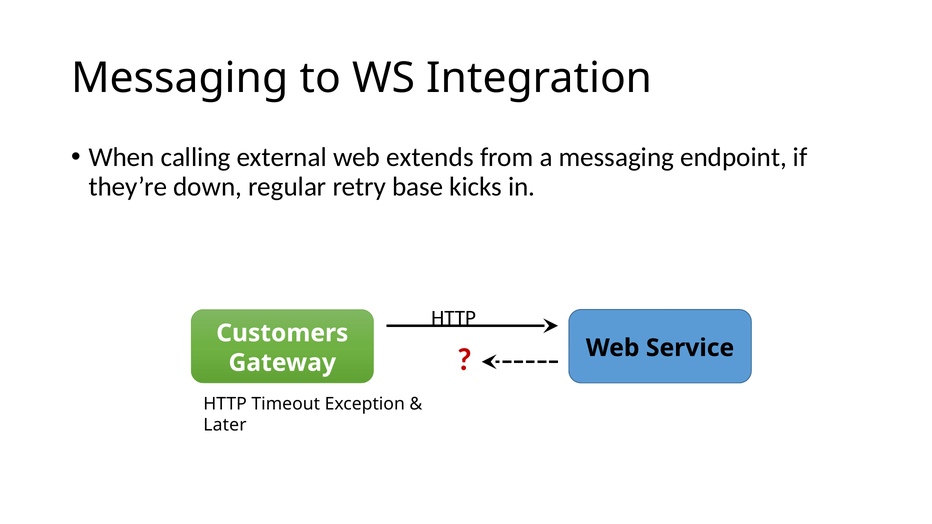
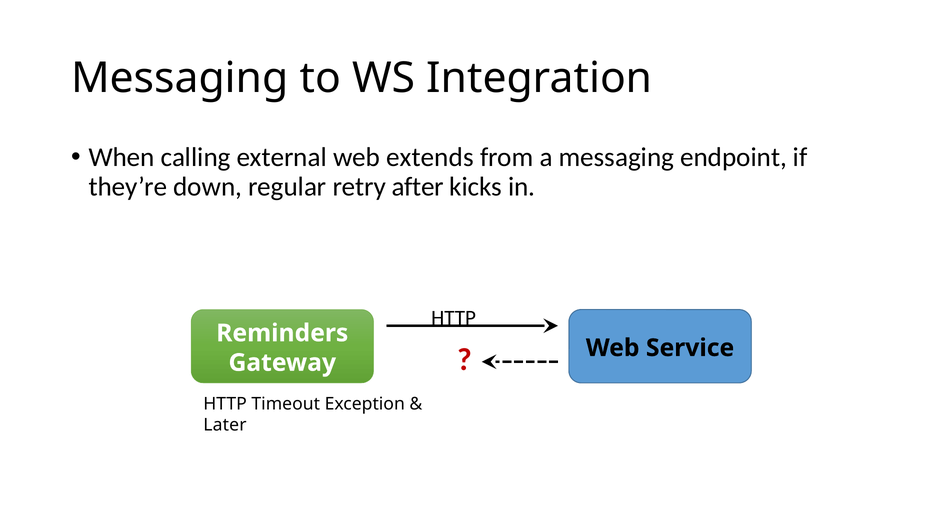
base: base -> after (418, 187)
Customers: Customers -> Reminders (282, 333)
